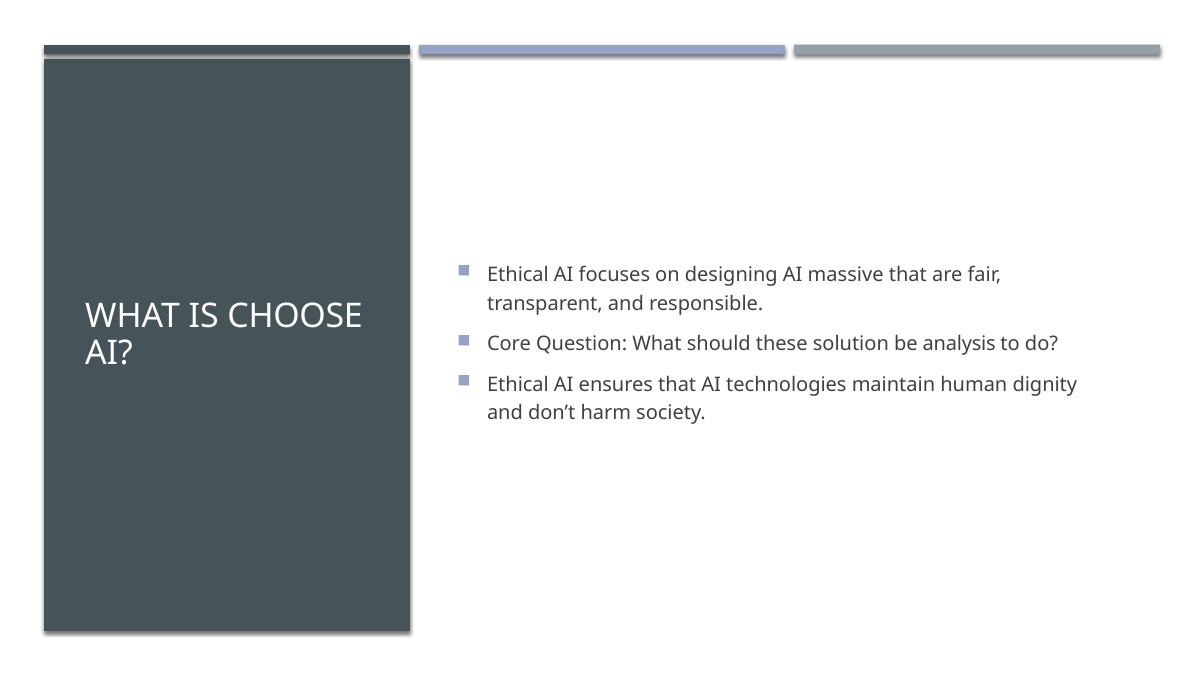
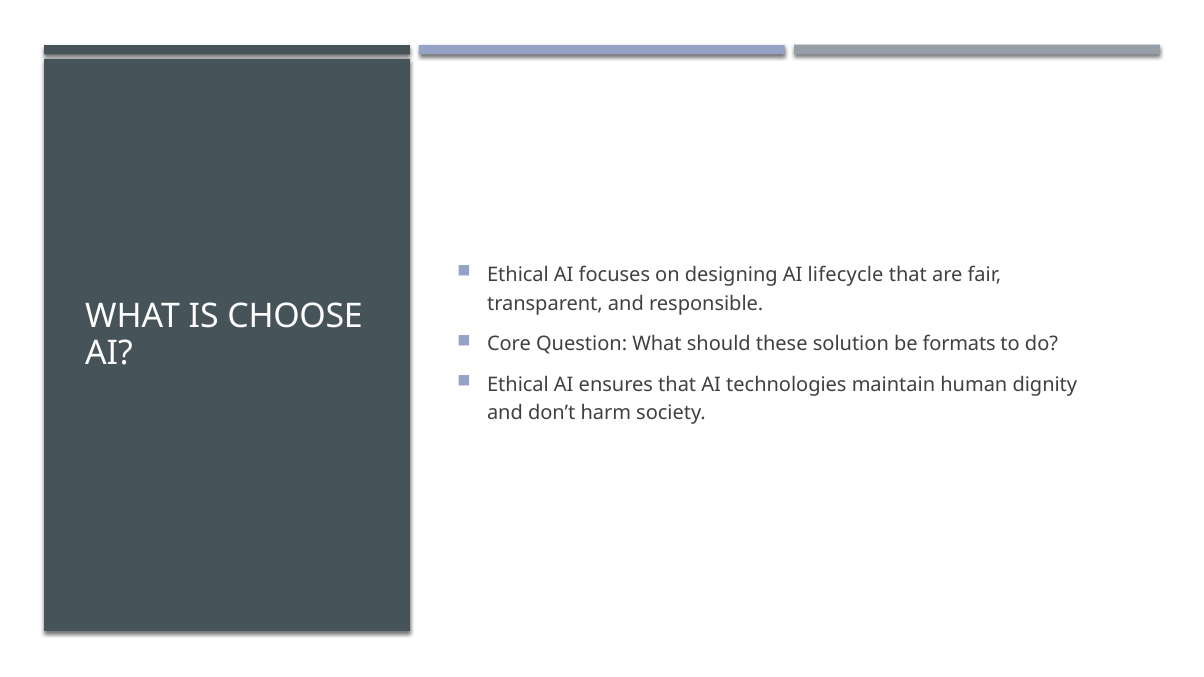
massive: massive -> lifecycle (846, 275)
analysis: analysis -> formats (959, 344)
